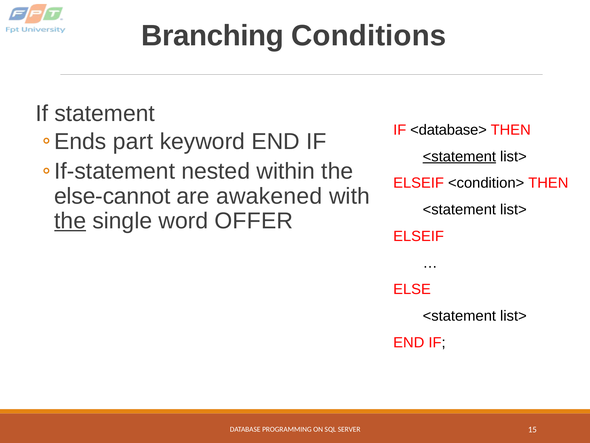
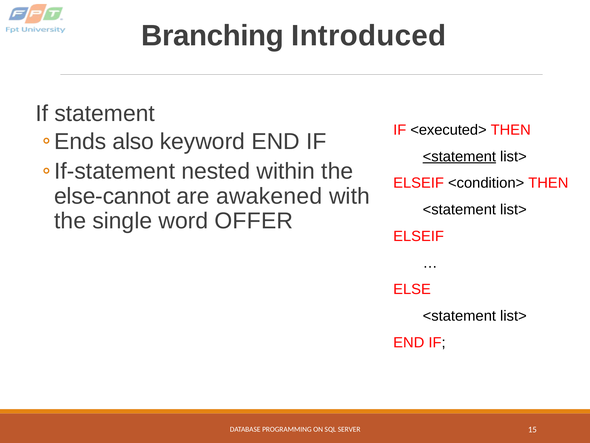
Conditions: Conditions -> Introduced (369, 36)
<database>: <database> -> <executed> (448, 130)
part: part -> also (133, 142)
the underline: present -> none (70, 221)
